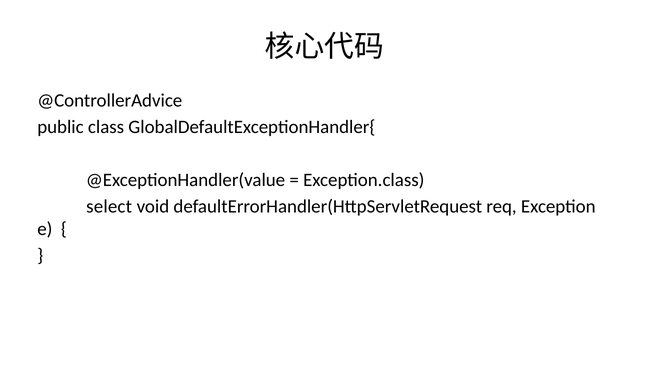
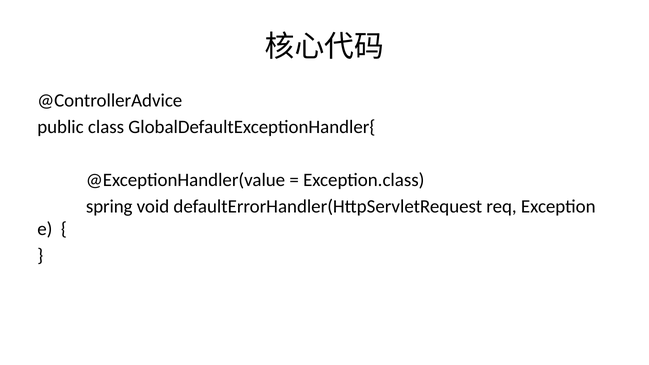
select: select -> spring (109, 206)
